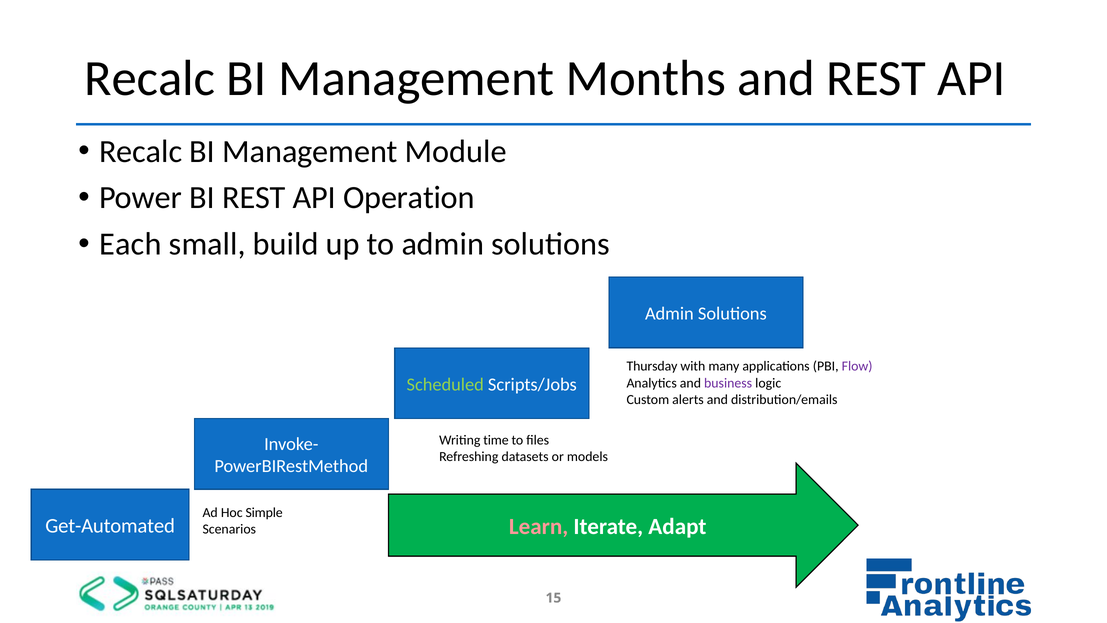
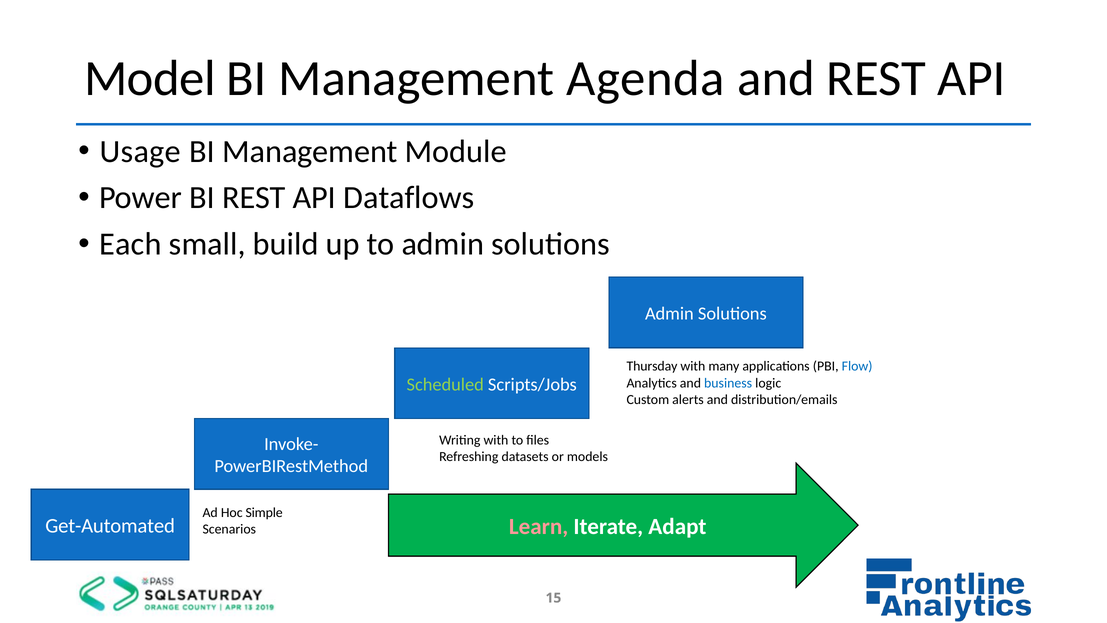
Recalc: Recalc -> Model (150, 79)
Months: Months -> Agenda (646, 79)
Recalc: Recalc -> Usage (140, 151)
Operation: Operation -> Dataflows (409, 198)
Flow colour: purple -> blue (857, 366)
business colour: purple -> blue (728, 383)
Writing time: time -> with (496, 440)
